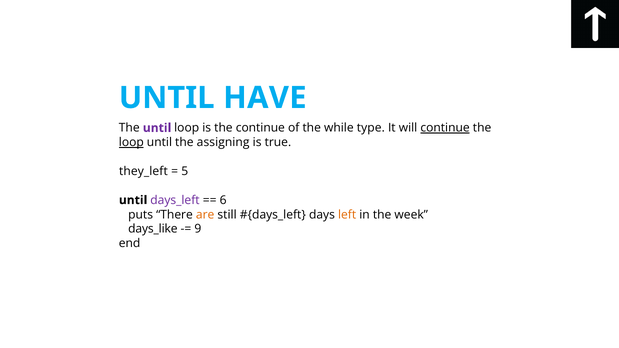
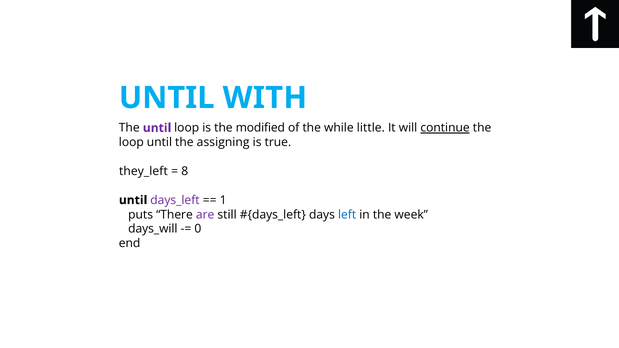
HAVE: HAVE -> WITH (265, 98)
the continue: continue -> modified (260, 128)
type: type -> little (371, 128)
loop underline: present -> none (131, 142)
5: 5 -> 8 (185, 171)
6: 6 -> 1 (223, 200)
are colour: orange -> purple (205, 215)
left colour: orange -> blue (347, 215)
days_like: days_like -> days_will (153, 229)
9: 9 -> 0 (198, 229)
